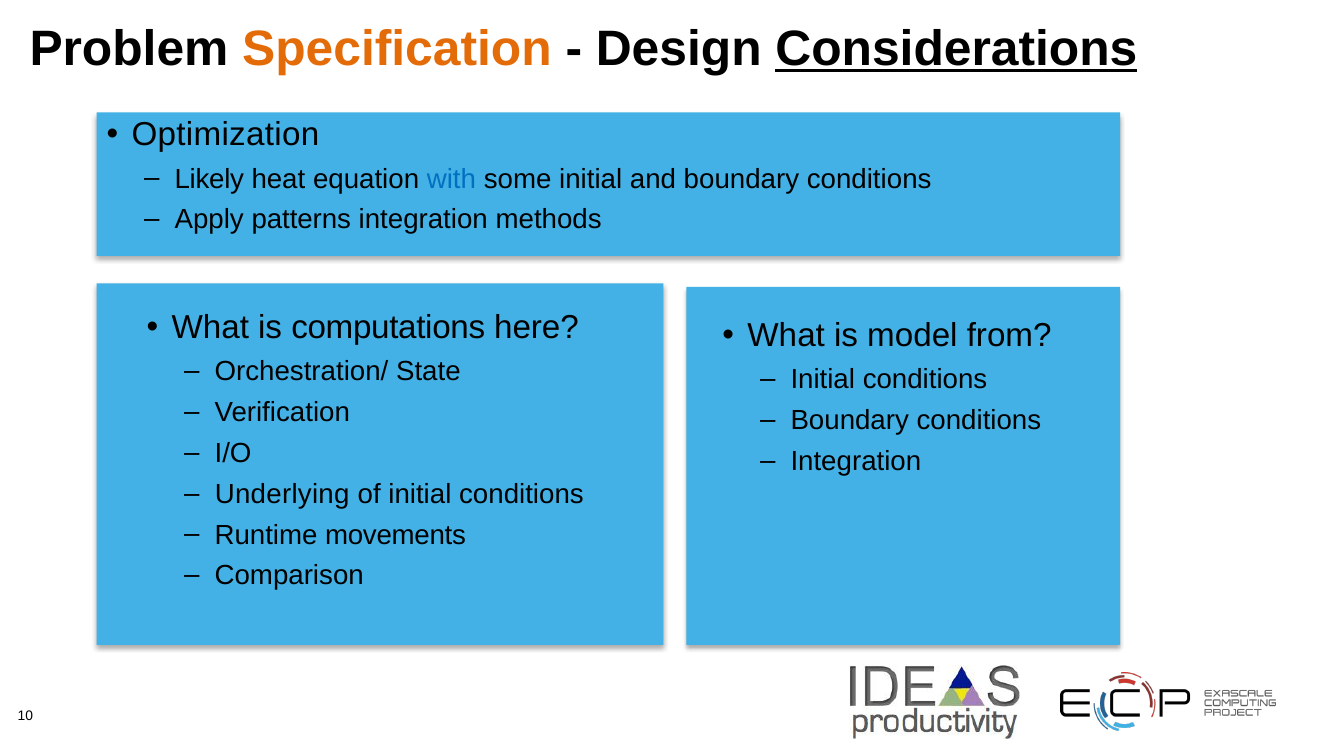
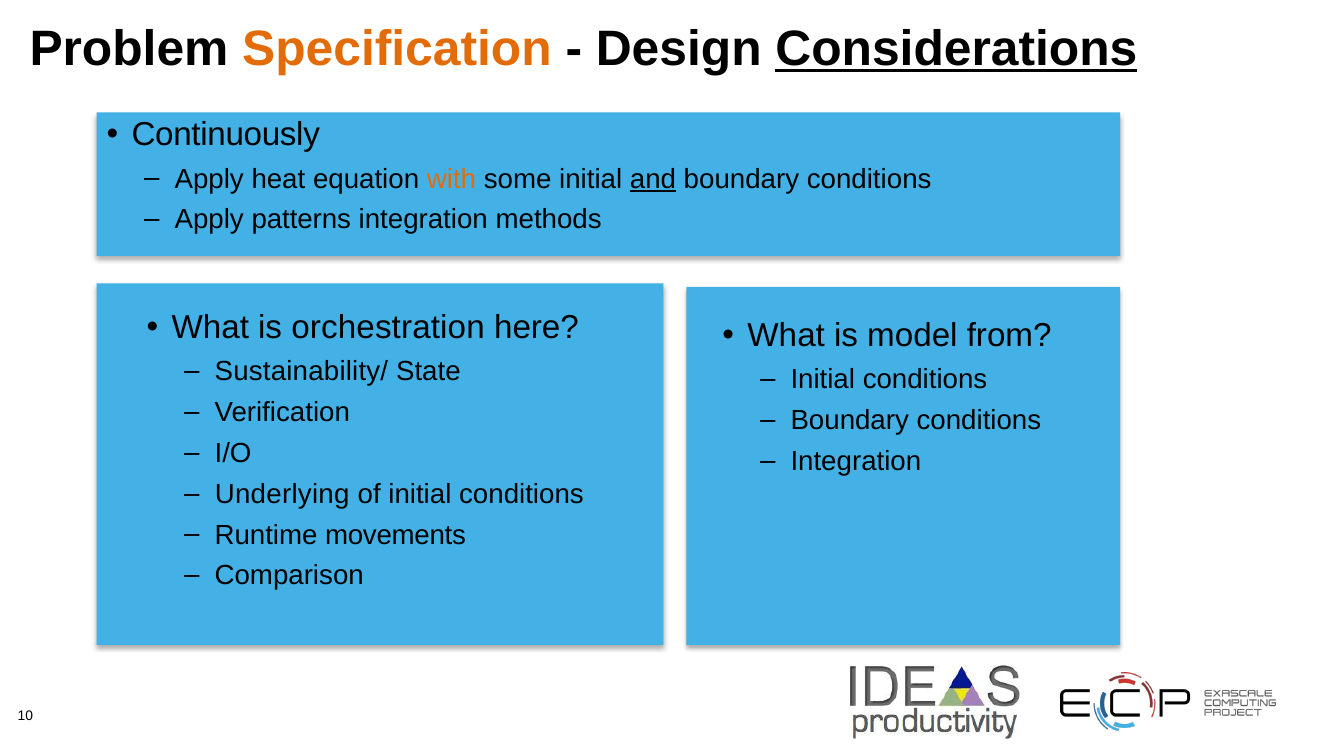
Optimization: Optimization -> Continuously (226, 135)
Likely: Likely -> Apply (209, 179)
with colour: blue -> orange (451, 179)
and underline: none -> present (653, 179)
computations: computations -> orchestration (388, 328)
Orchestration/: Orchestration/ -> Sustainability/ (301, 372)
